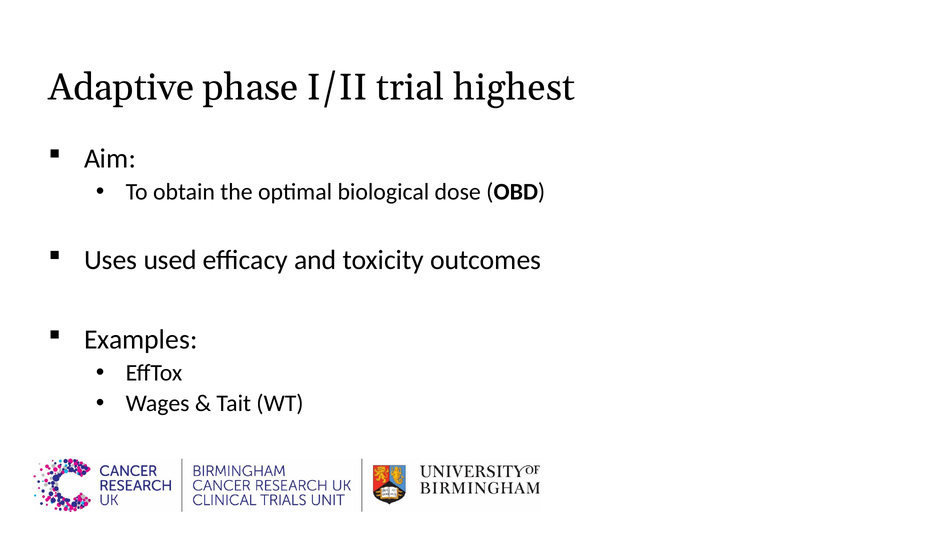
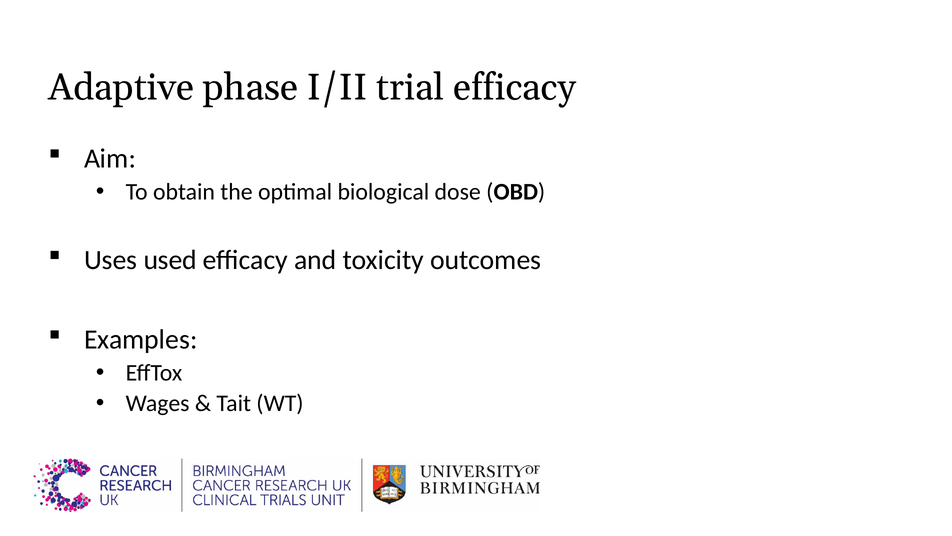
trial highest: highest -> efficacy (515, 87)
